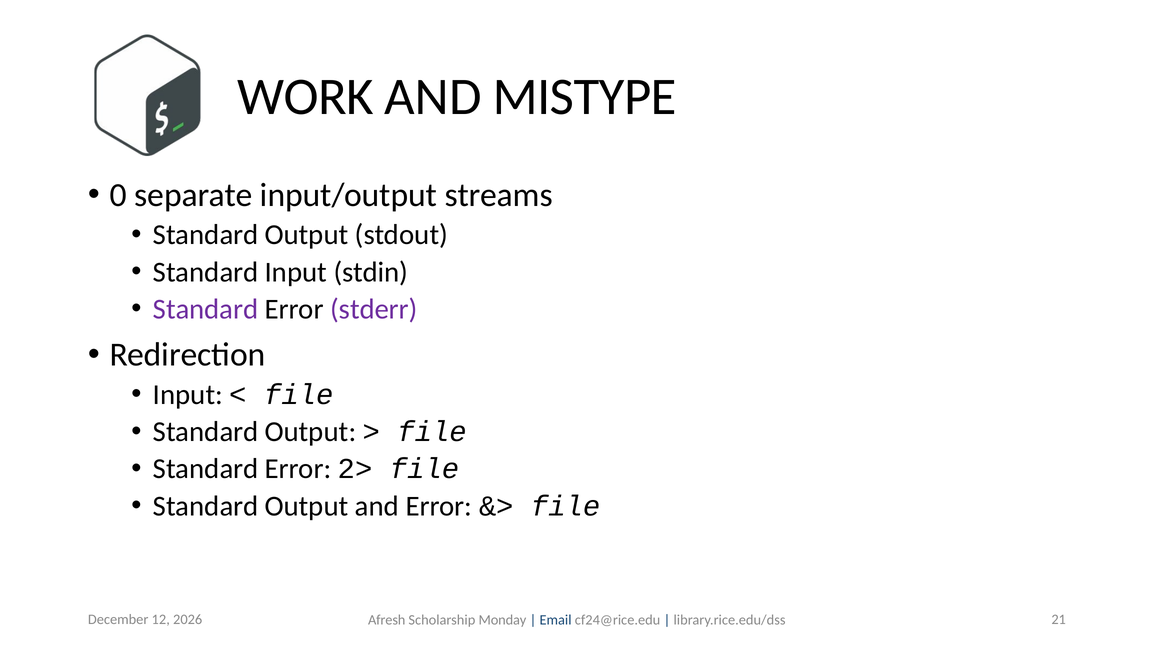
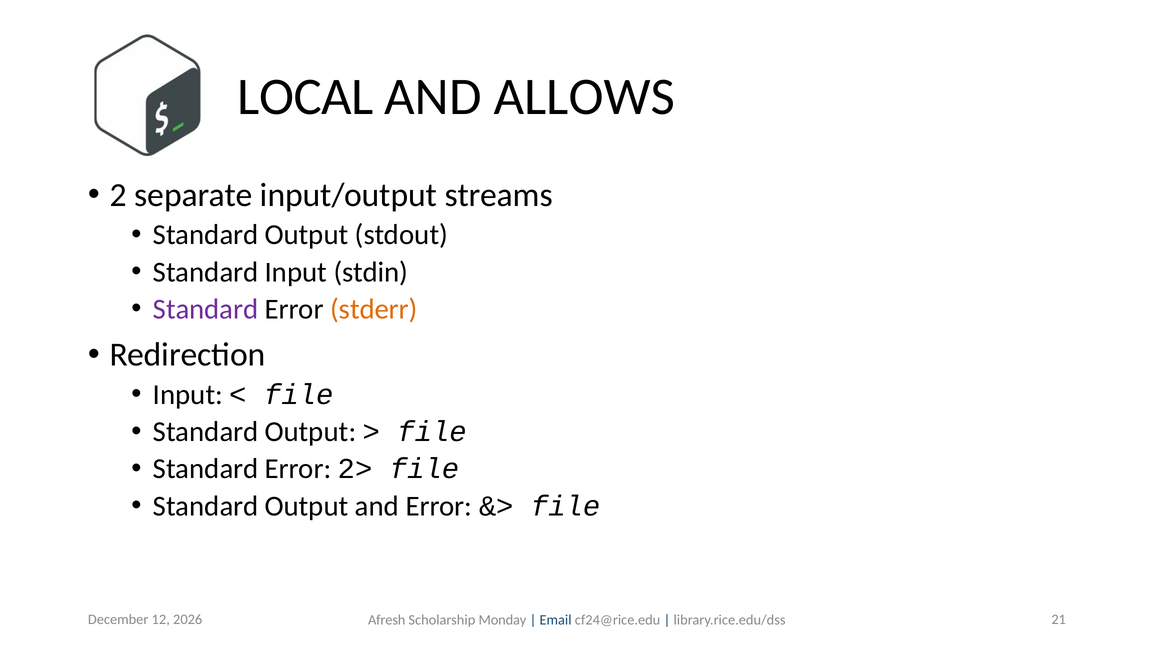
WORK: WORK -> LOCAL (305, 97)
MISTYPE: MISTYPE -> ALLOWS (584, 97)
0: 0 -> 2 (118, 195)
stderr colour: purple -> orange (374, 309)
